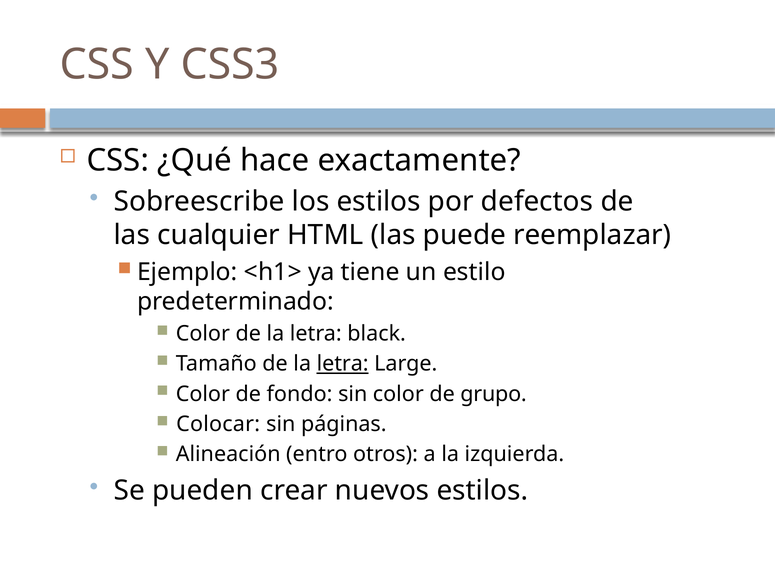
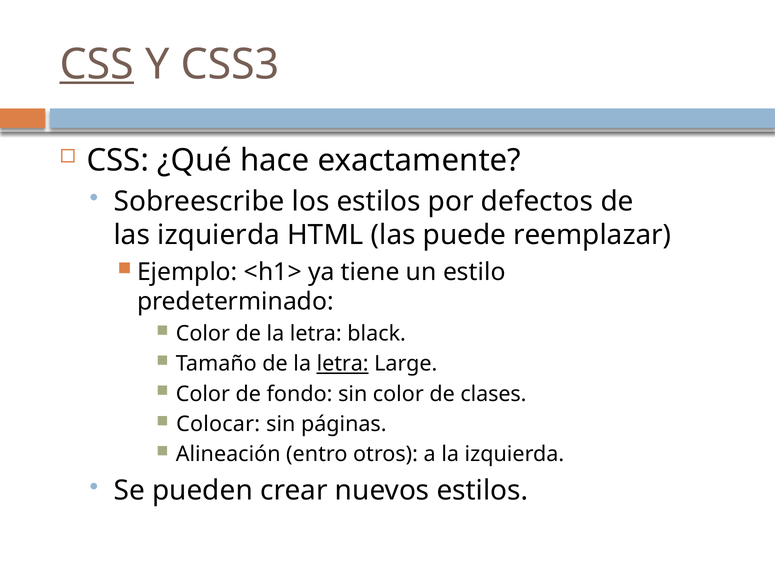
CSS underline: none -> present (97, 64)
las cualquier: cualquier -> izquierda (219, 235)
grupo: grupo -> clases (493, 394)
